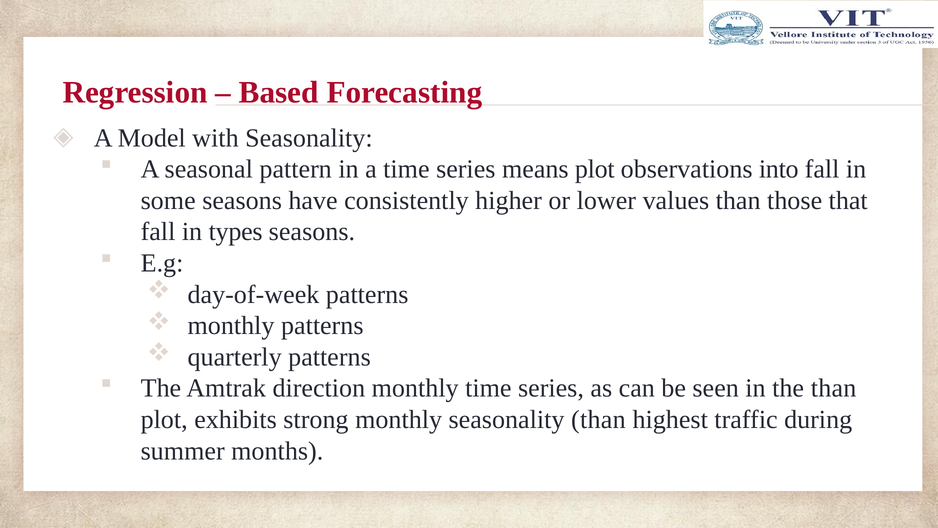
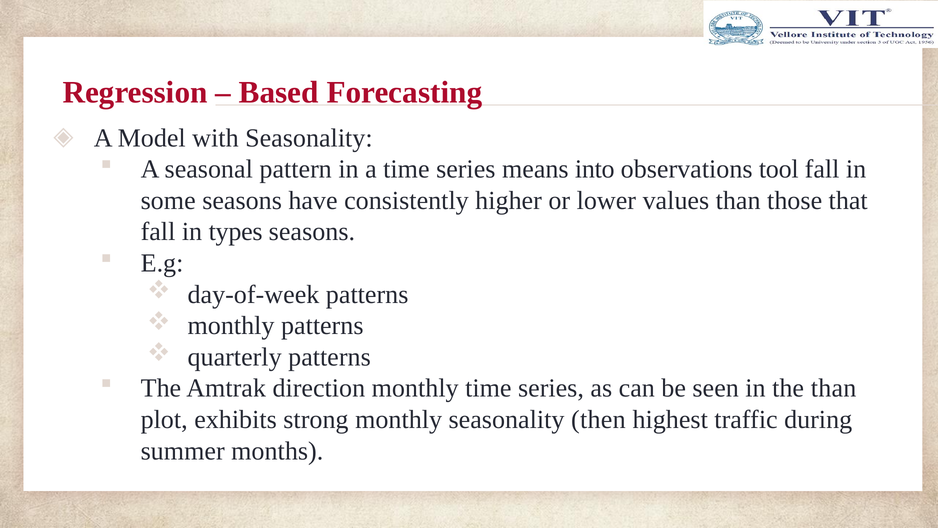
means plot: plot -> into (595, 169)
into: into -> tool (779, 169)
seasonality than: than -> then (598, 419)
